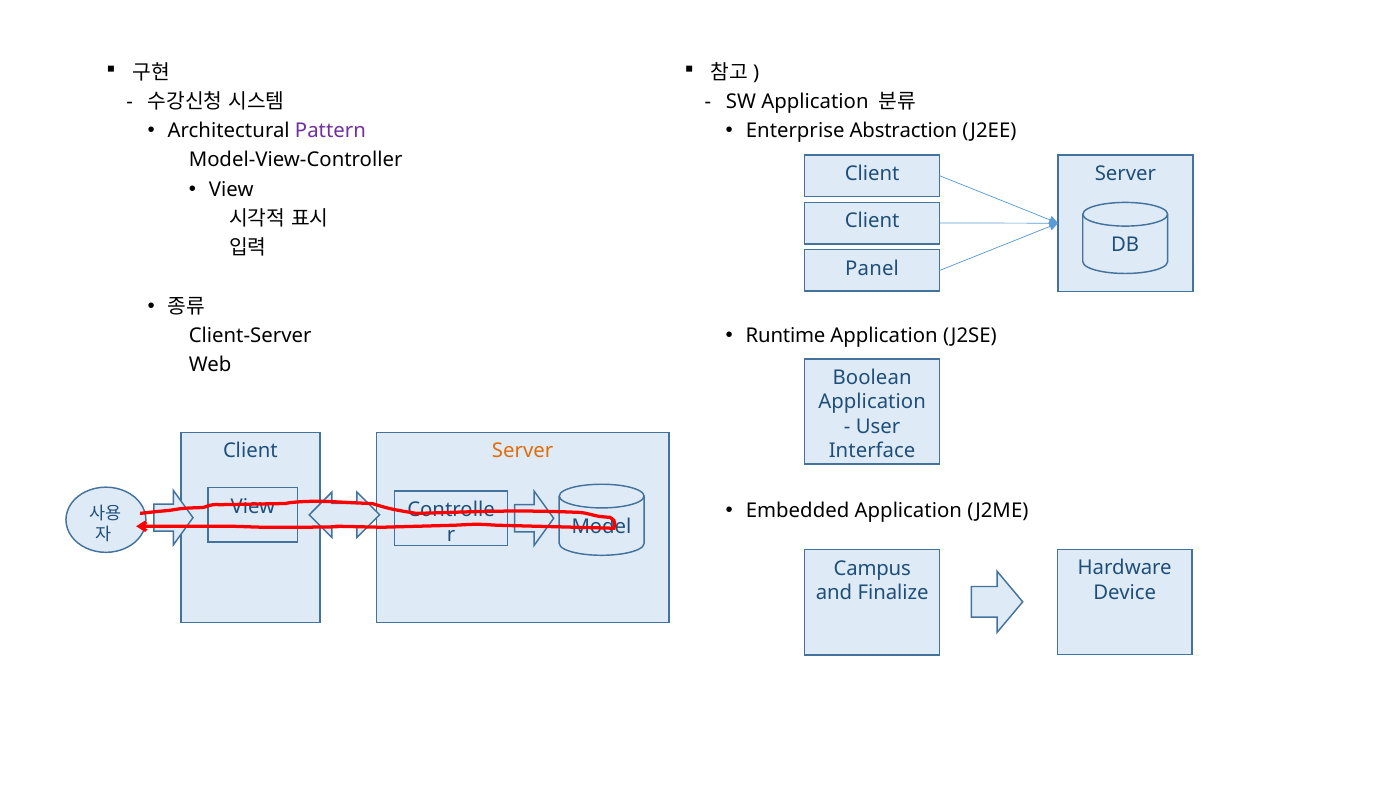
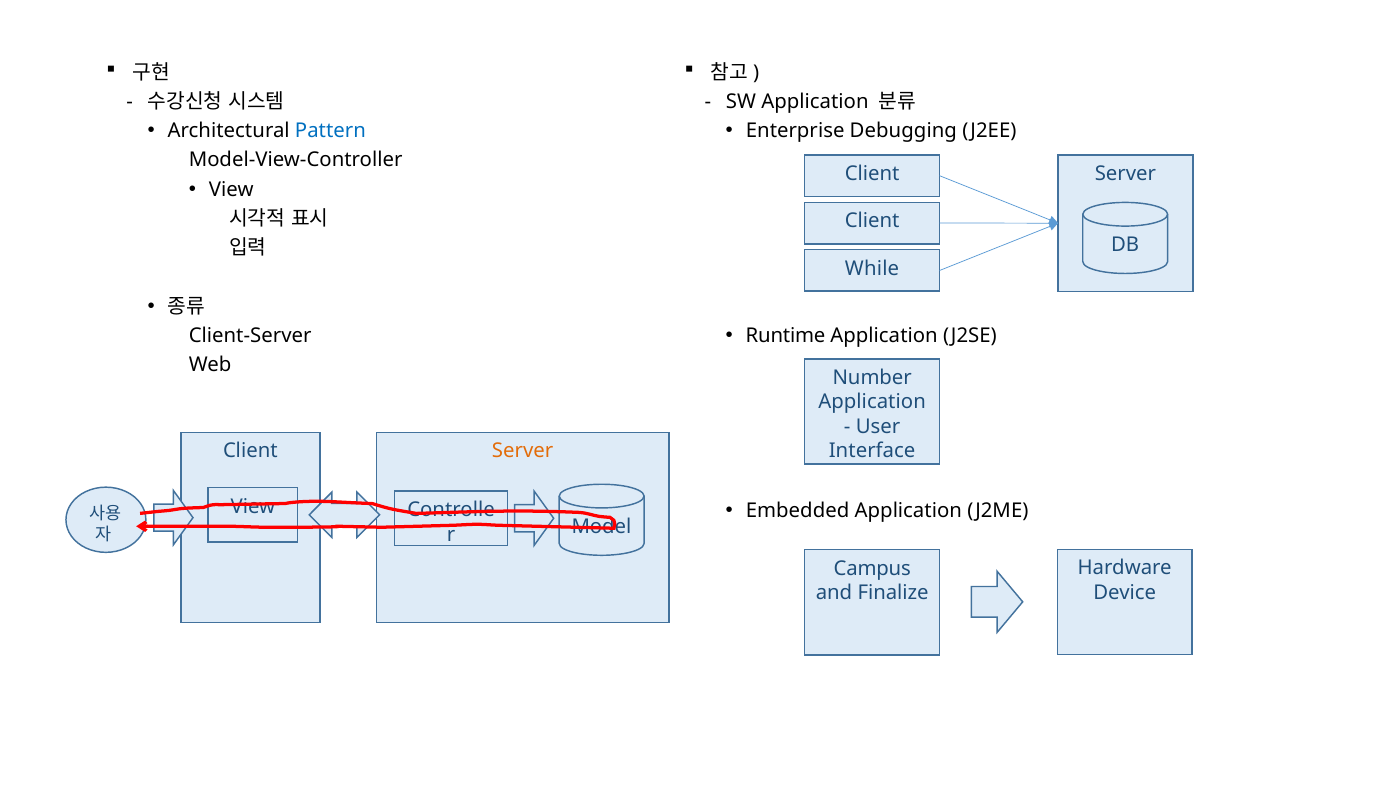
Pattern colour: purple -> blue (330, 131)
Abstraction: Abstraction -> Debugging (903, 131)
Panel: Panel -> While (872, 268)
Boolean: Boolean -> Number (872, 378)
